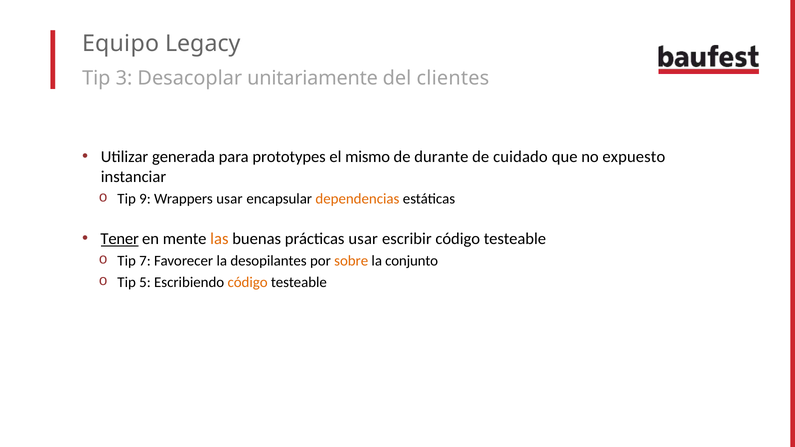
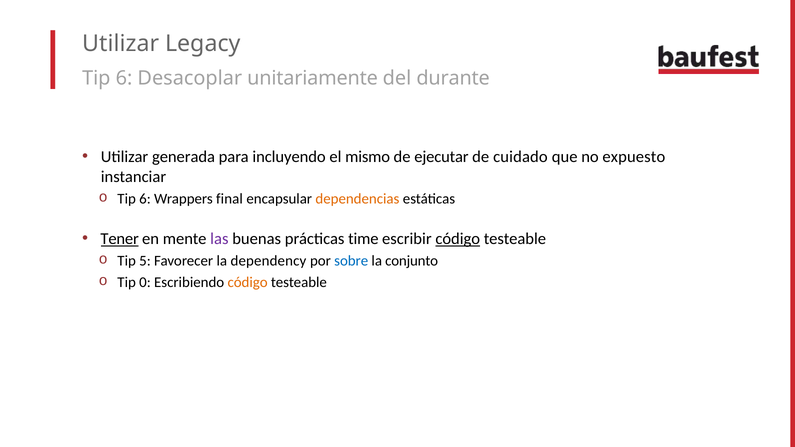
Equipo: Equipo -> Utilizar (121, 43)
3: 3 -> 6 (124, 78)
clientes: clientes -> durante (453, 78)
prototypes: prototypes -> incluyendo (289, 157)
durante: durante -> ejecutar (441, 157)
9: 9 -> 6 (145, 199)
Wrappers usar: usar -> final (229, 199)
las colour: orange -> purple (219, 239)
prácticas usar: usar -> time (363, 239)
código underline: none -> present (458, 239)
7: 7 -> 5 (145, 261)
desopilantes: desopilantes -> dependency (268, 261)
sobre colour: orange -> blue (351, 261)
5: 5 -> 0 (145, 282)
